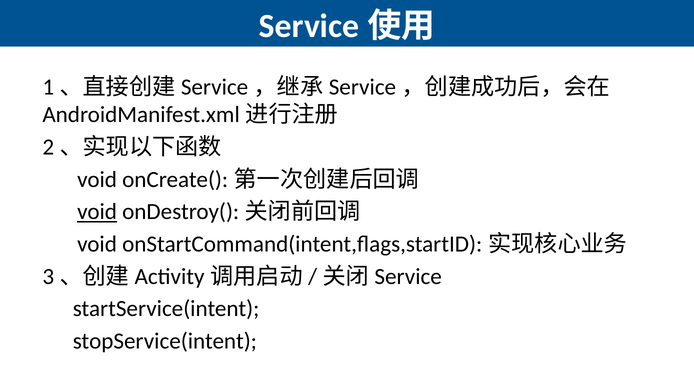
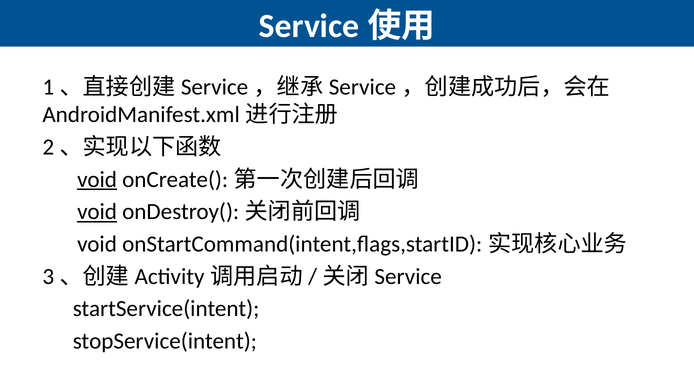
void underline: none -> present (97, 180)
